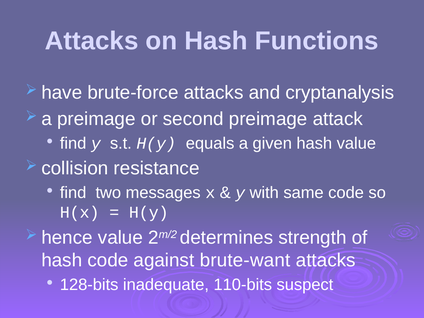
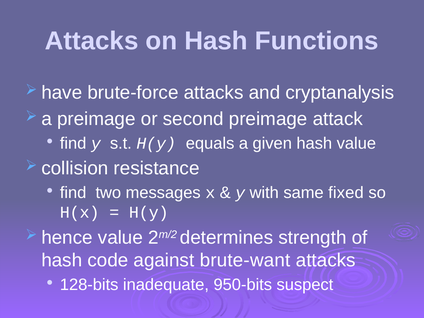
same code: code -> fixed (346, 193)
110-bits: 110-bits -> 950-bits (243, 285)
